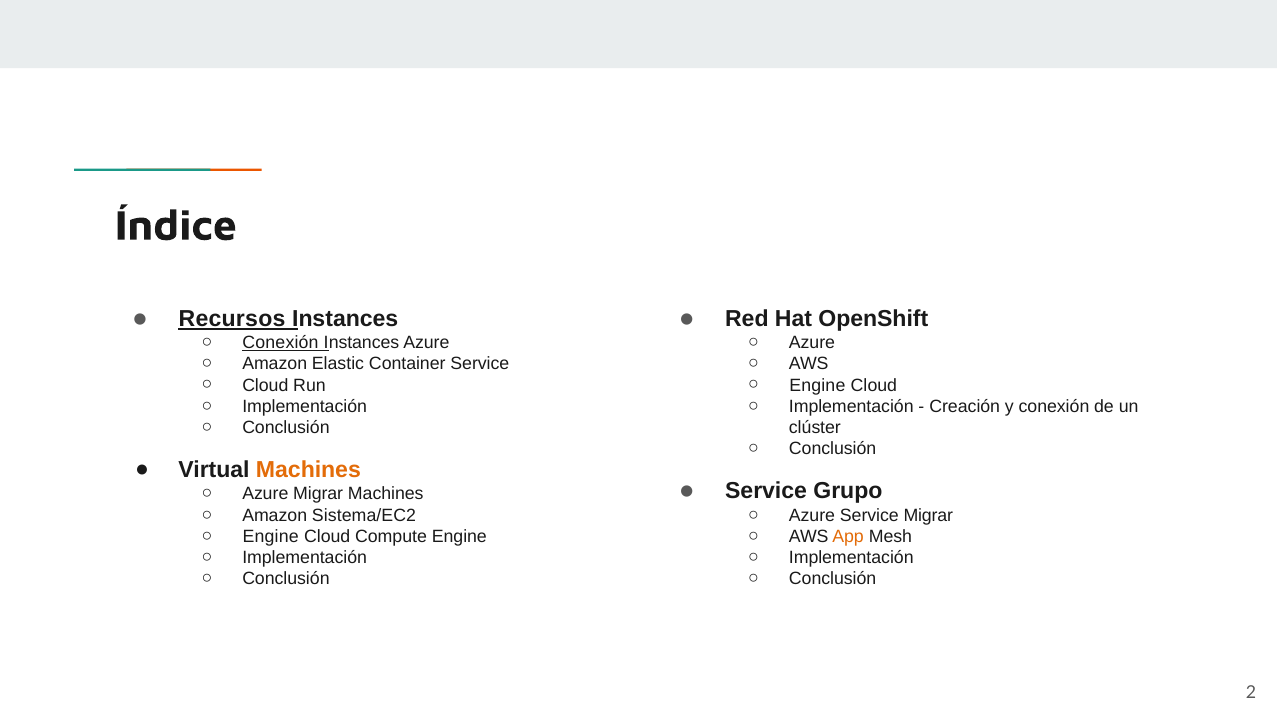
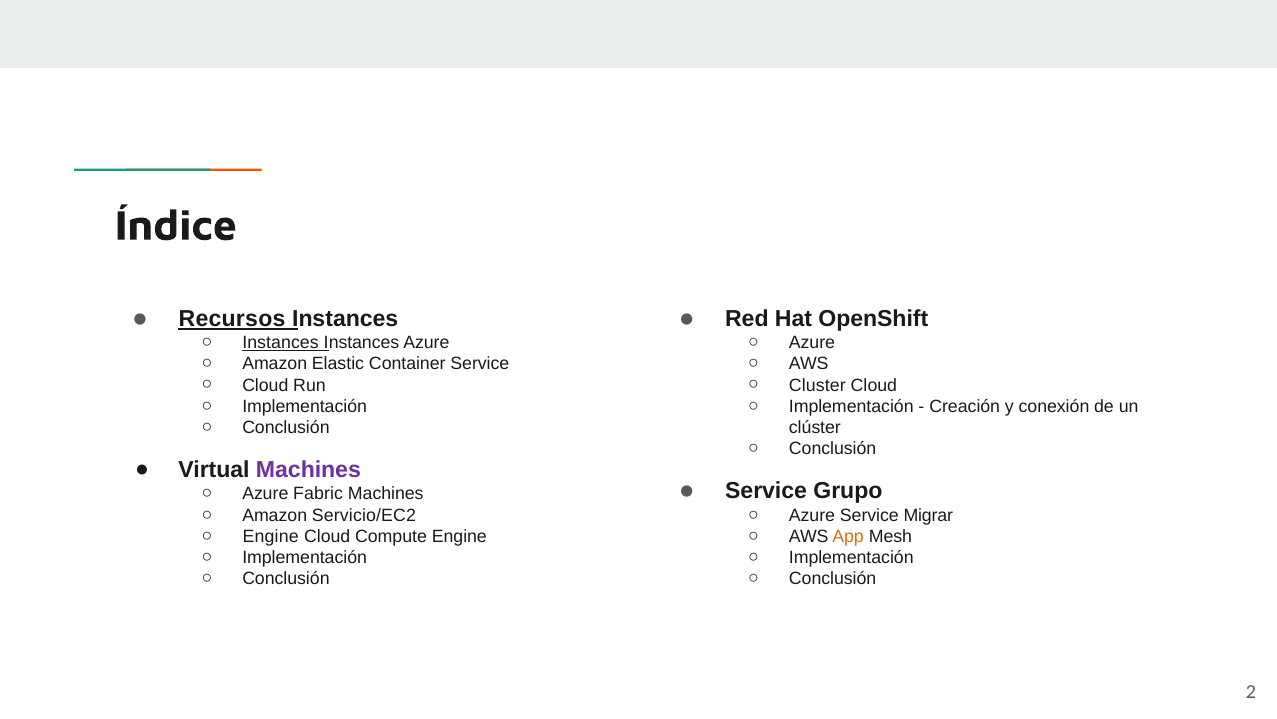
Conexión: Conexión -> Instances (281, 342)
Engine: Engine -> Cluster (817, 385)
Machines colour: orange -> purple (308, 470)
Azure Migrar: Migrar -> Fabric (318, 494)
Sistema/EC2: Sistema/EC2 -> Servicio/EC2 (364, 515)
